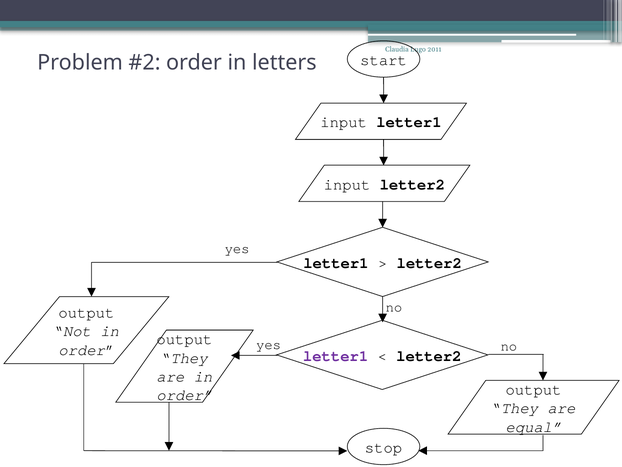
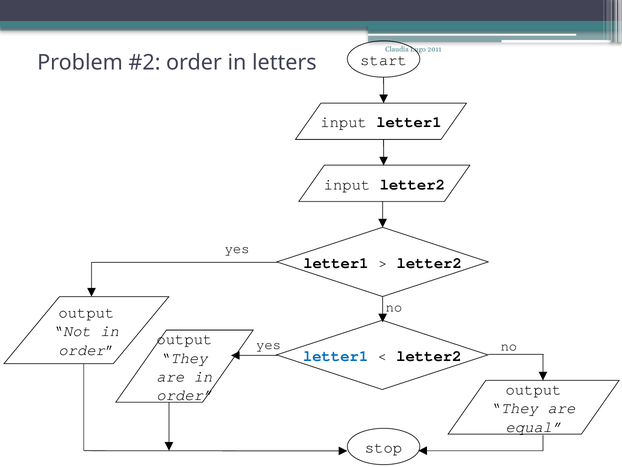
letter1 colour: purple -> blue (336, 356)
